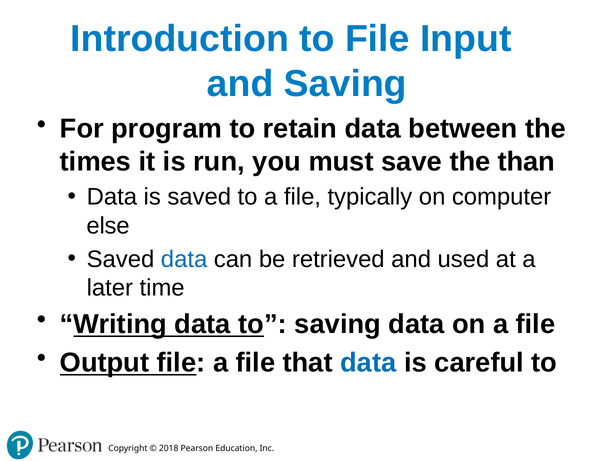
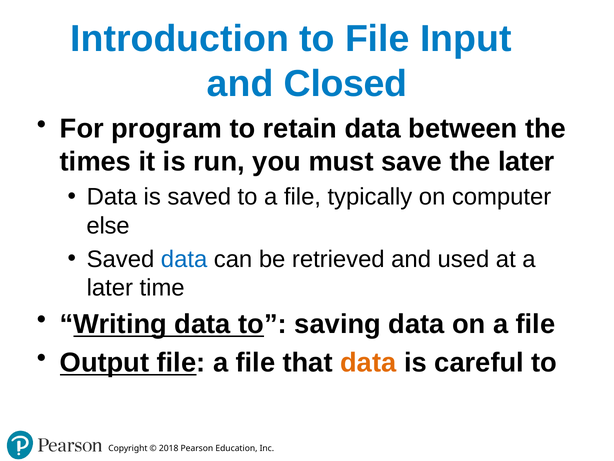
and Saving: Saving -> Closed (346, 84)
the than: than -> later (526, 162)
data colour: blue -> orange (368, 362)
